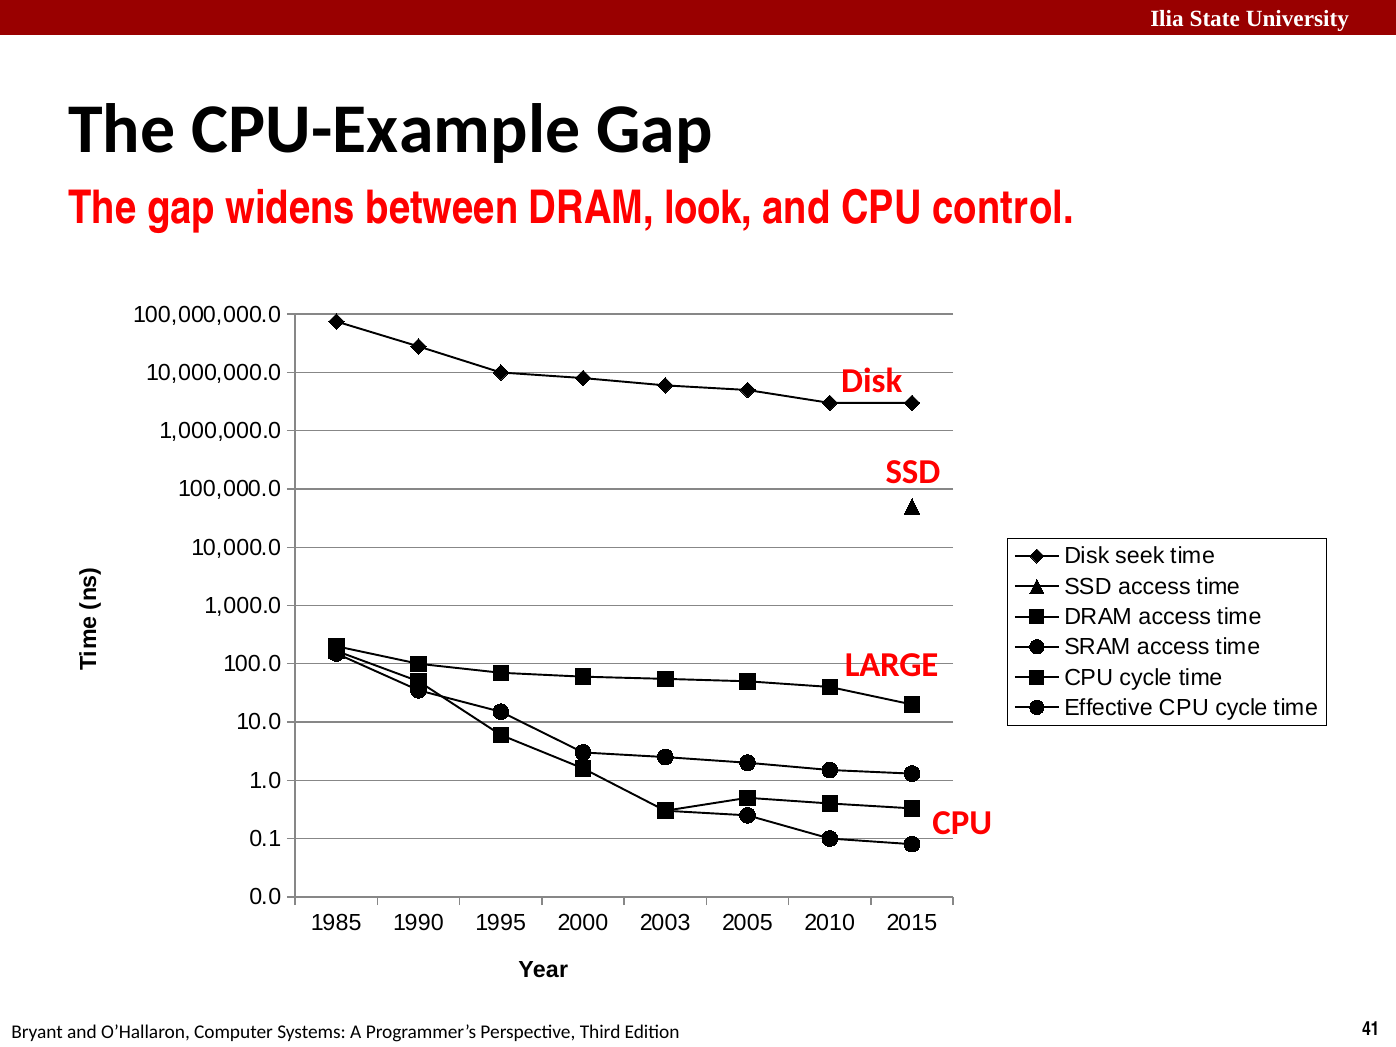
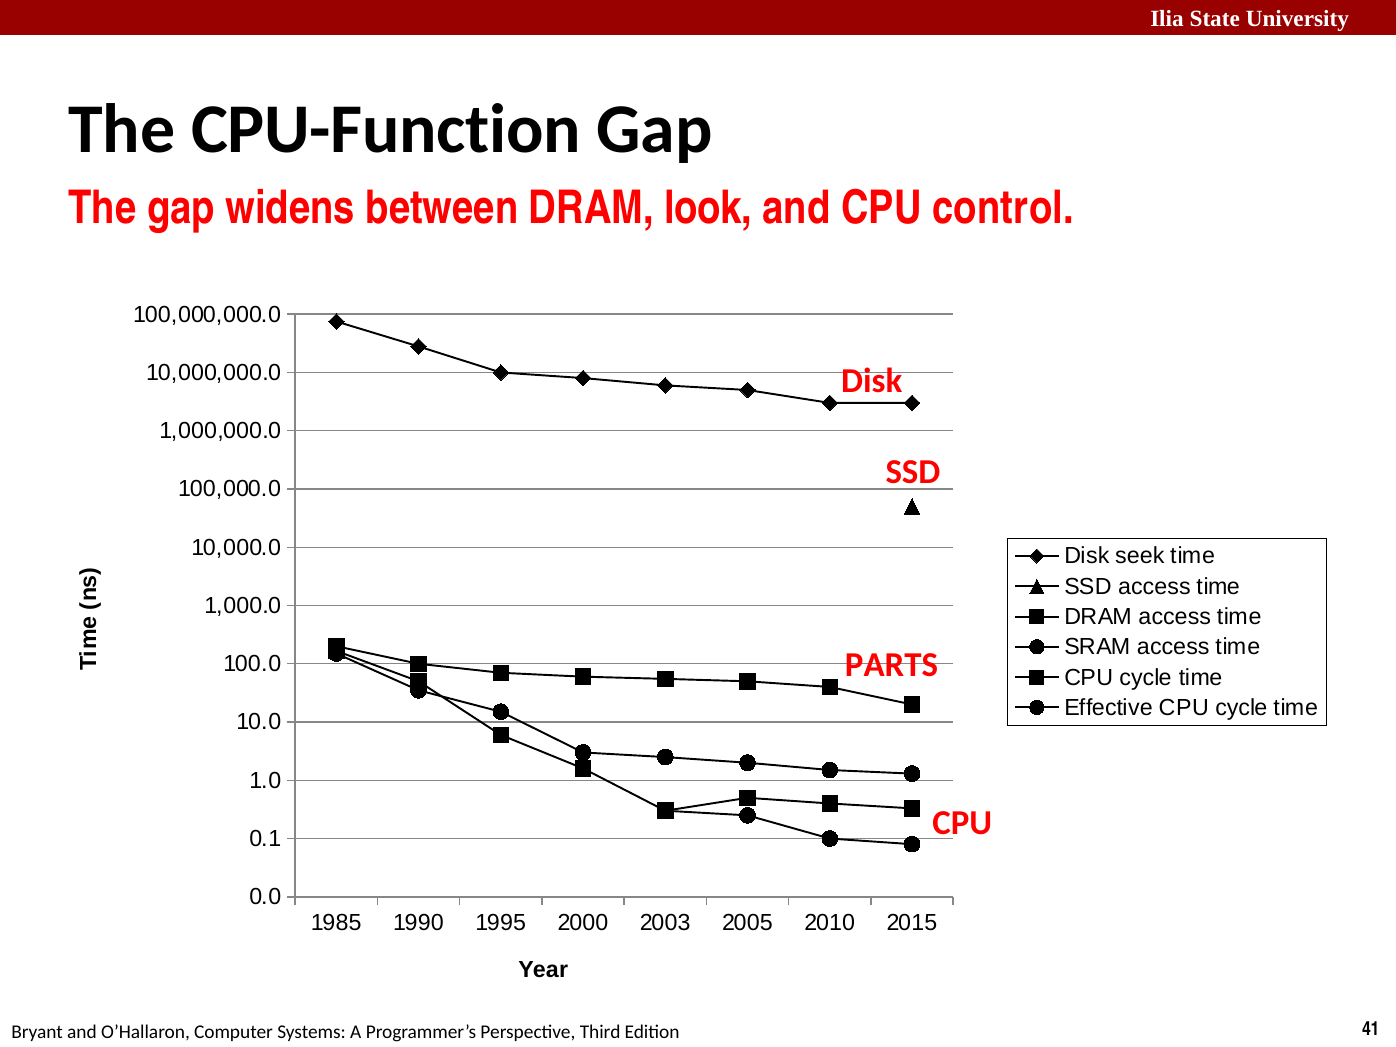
CPU-Example: CPU-Example -> CPU-Function (386, 130)
LARGE: LARGE -> PARTS (891, 665)
